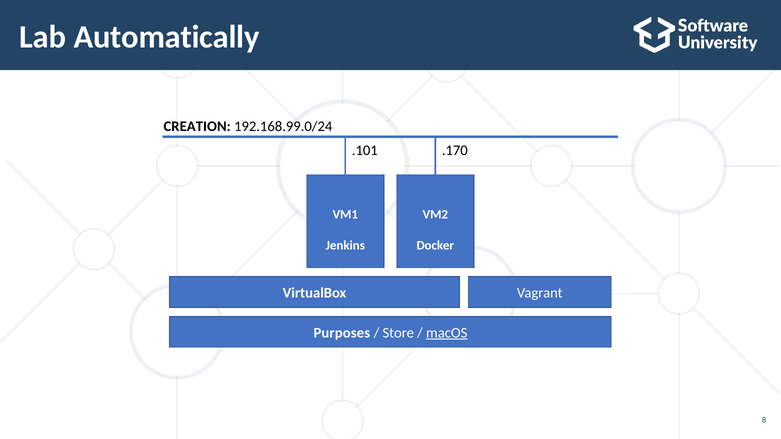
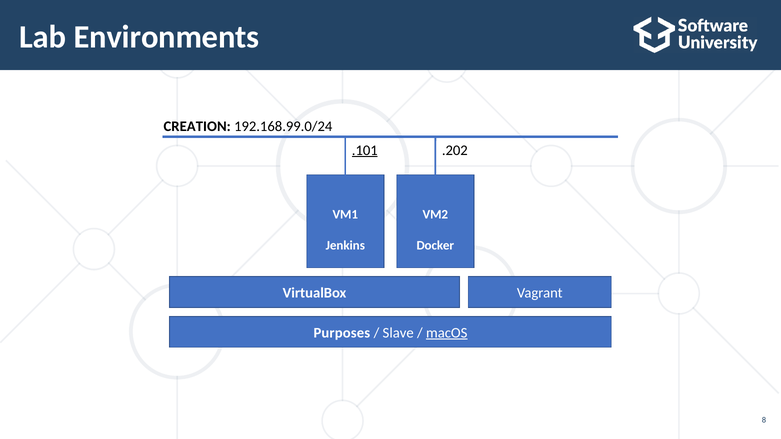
Automatically: Automatically -> Environments (167, 37)
.101 underline: none -> present (365, 150)
.170: .170 -> .202 (455, 150)
Store: Store -> Slave (398, 333)
